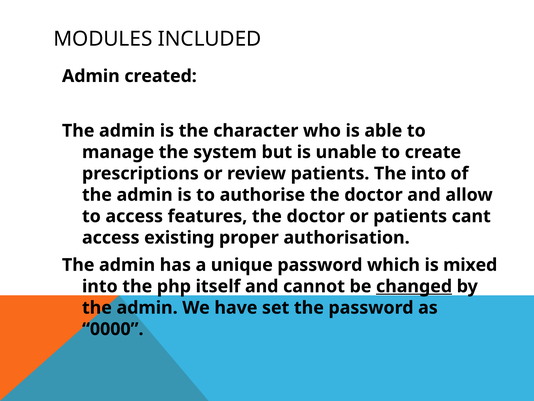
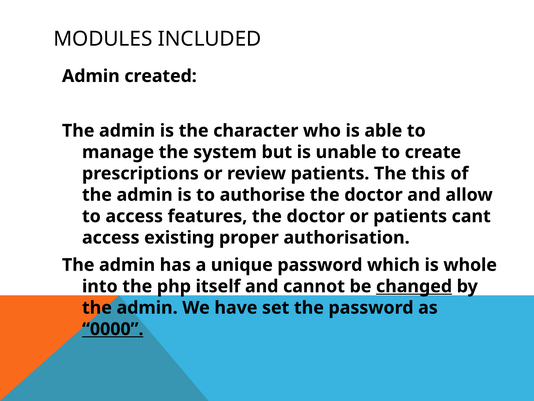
The into: into -> this (428, 173)
mixed: mixed -> whole (470, 265)
0000 underline: none -> present (113, 329)
